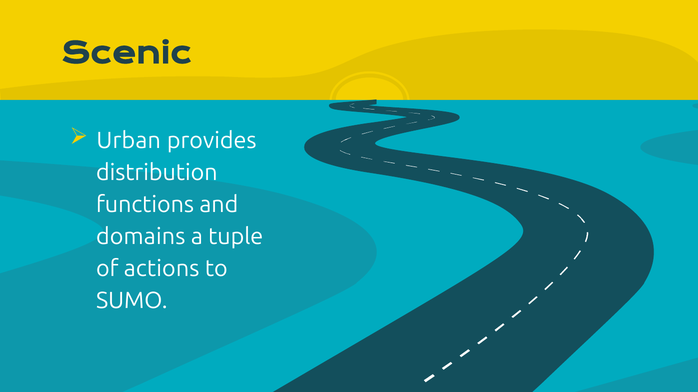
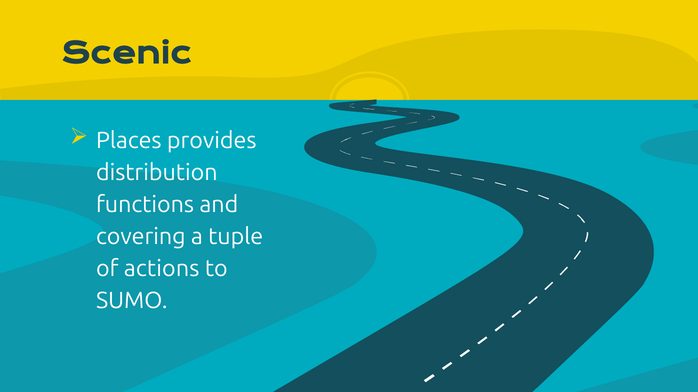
Urban: Urban -> Places (129, 141)
domains: domains -> covering (141, 237)
